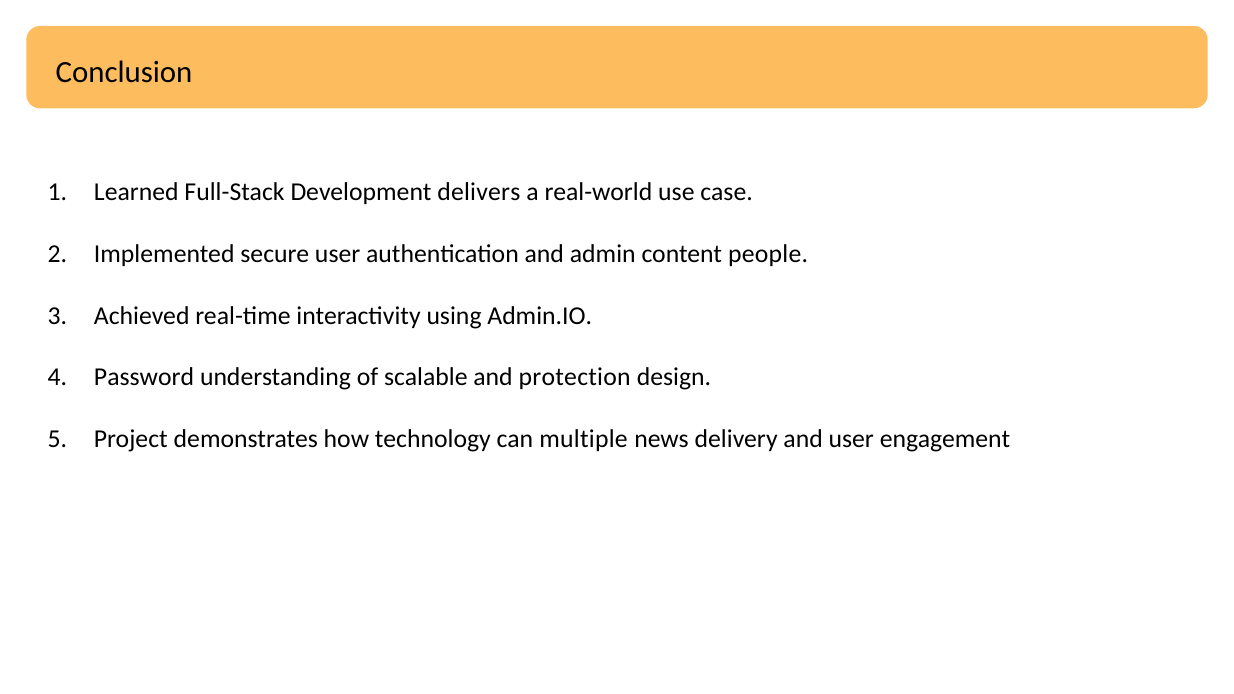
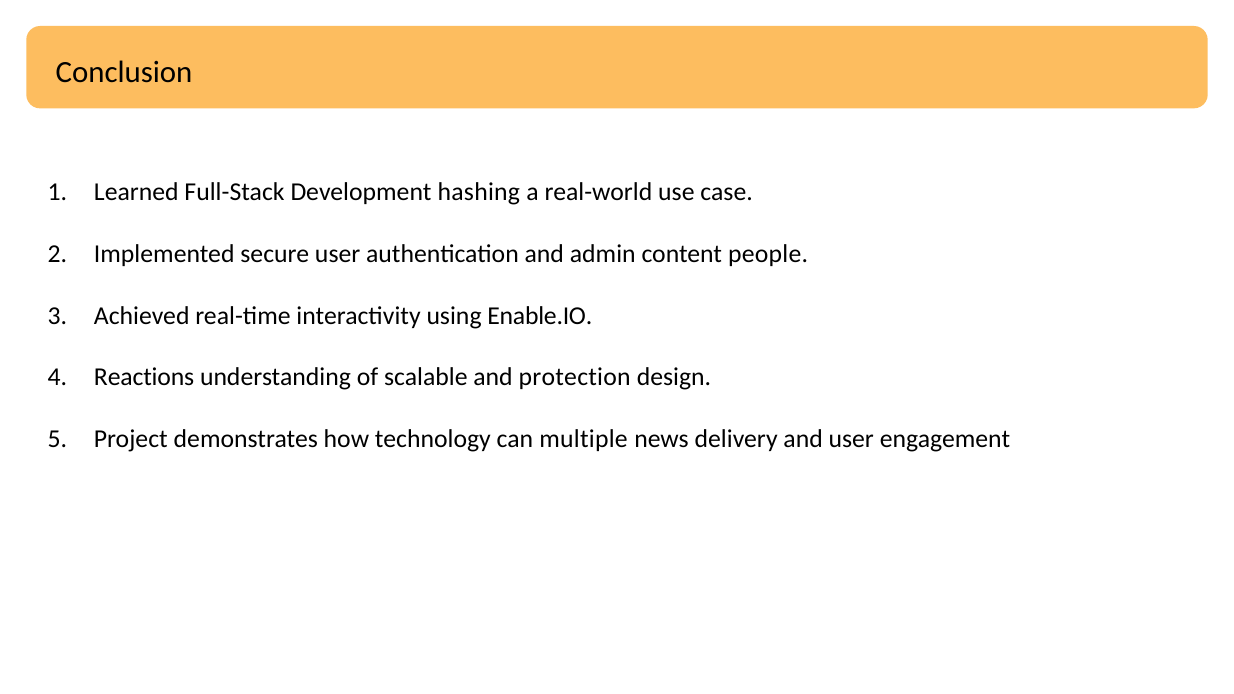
delivers: delivers -> hashing (479, 192)
Admin.IO: Admin.IO -> Enable.IO (540, 316)
Password: Password -> Reactions (144, 378)
